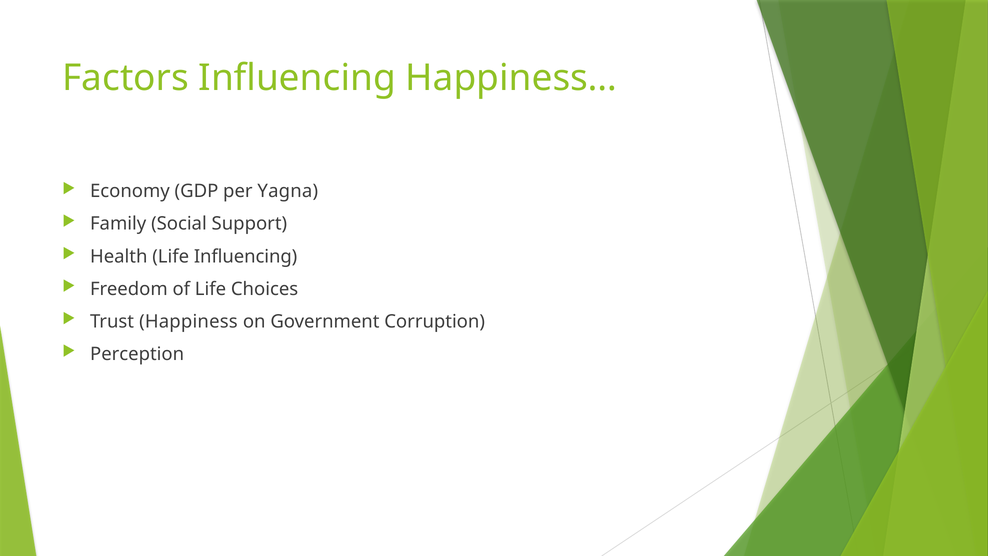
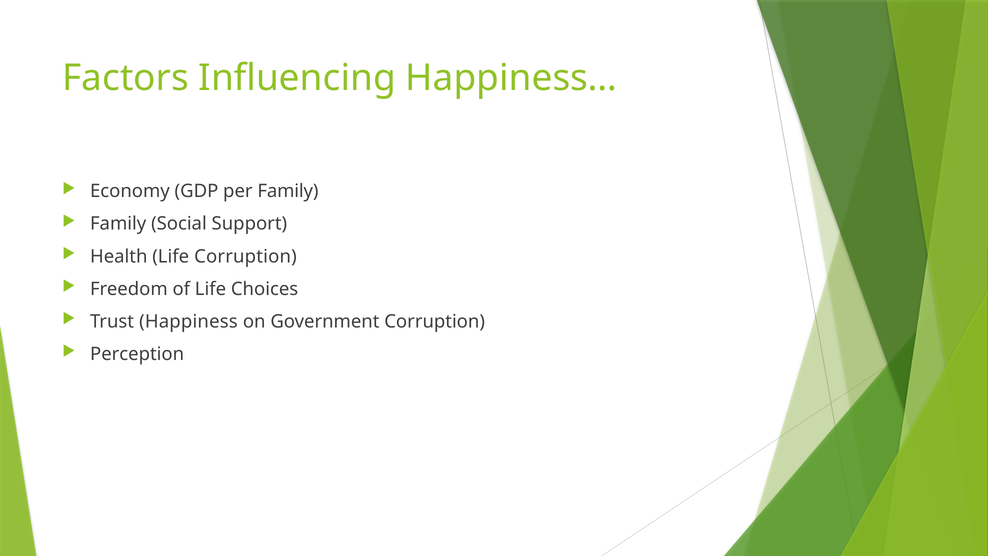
per Yagna: Yagna -> Family (288, 191)
Life Influencing: Influencing -> Corruption (245, 256)
